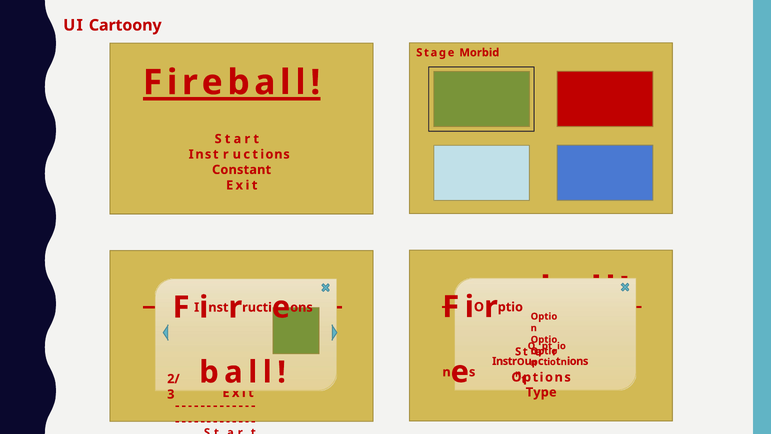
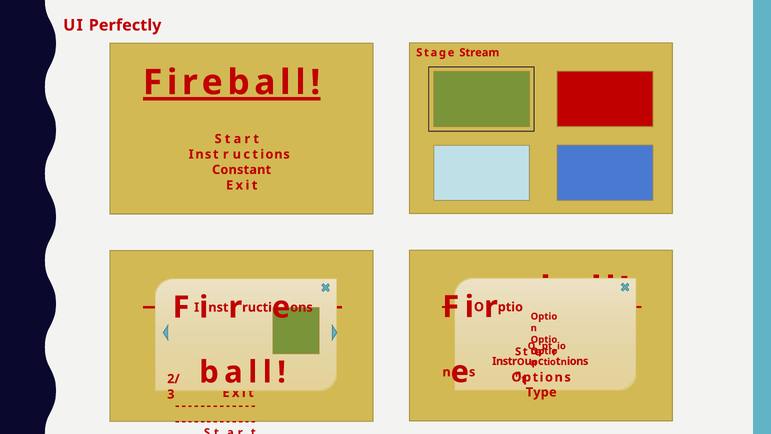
Cartoony: Cartoony -> Perfectly (125, 25)
Morbid: Morbid -> Stream (479, 53)
